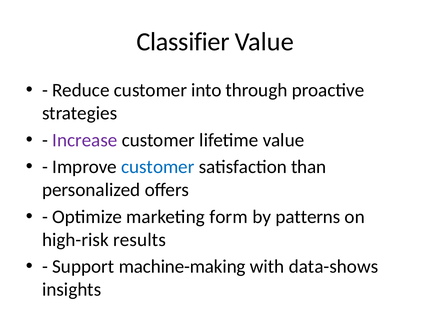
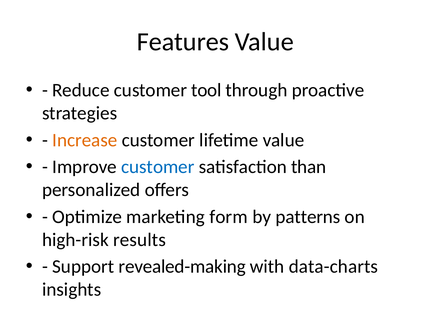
Classifier: Classifier -> Features (183, 42)
into: into -> tool (206, 90)
Increase colour: purple -> orange (85, 140)
machine-making: machine-making -> revealed-making (182, 267)
data-shows: data-shows -> data-charts (333, 267)
